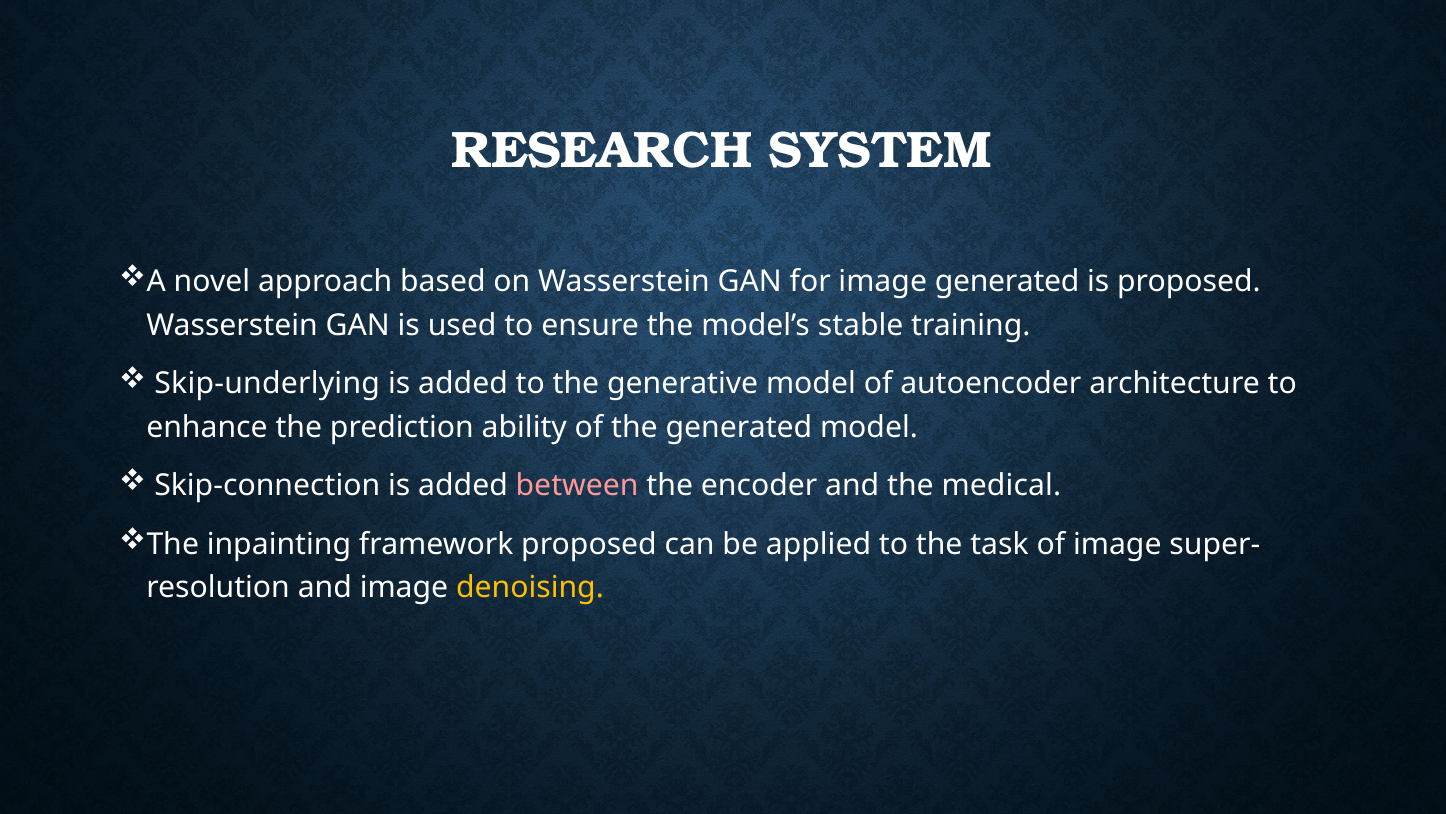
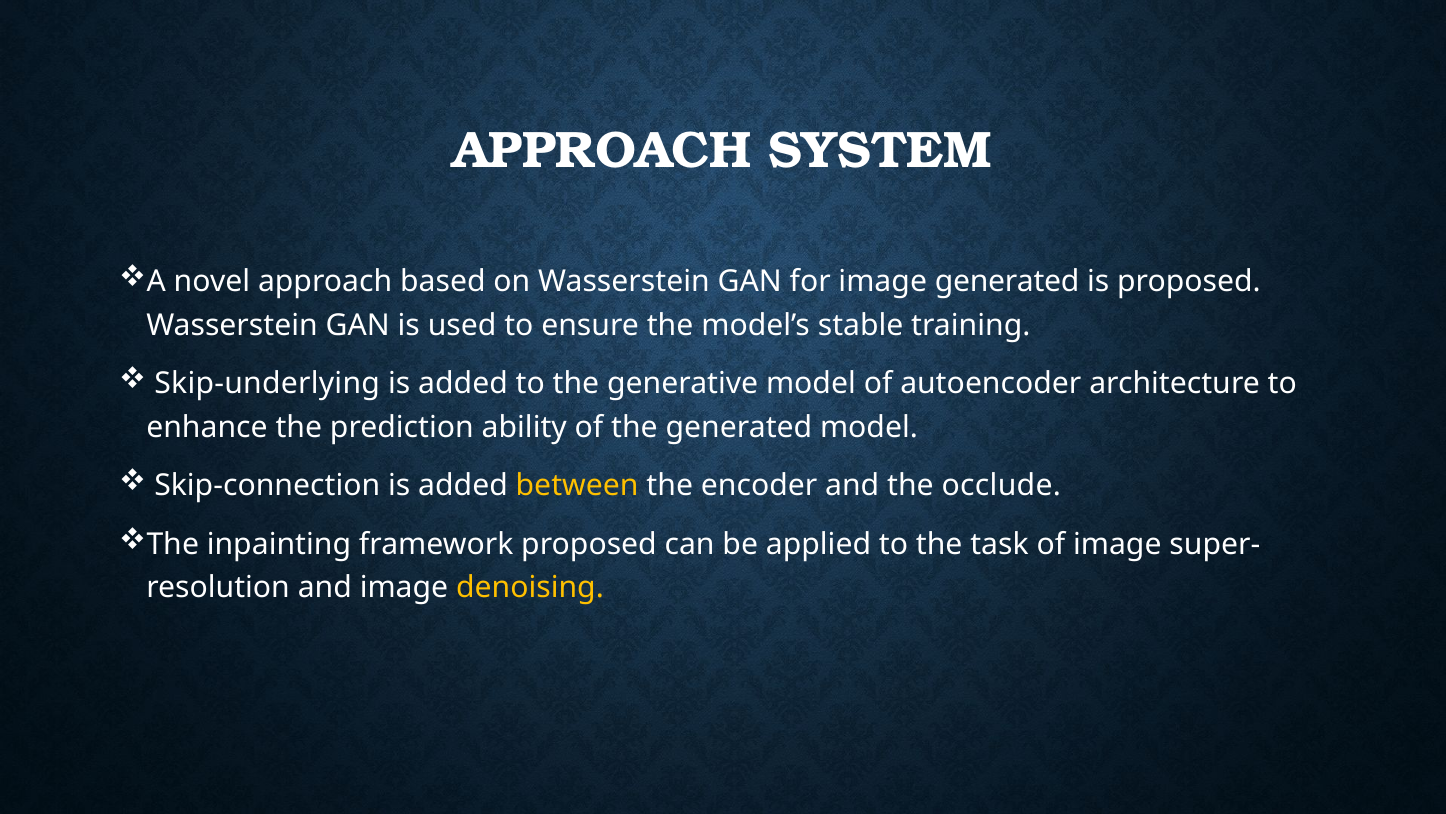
RESEARCH: RESEARCH -> APPROACH (602, 151)
between colour: pink -> yellow (577, 485)
medical: medical -> occlude (1001, 485)
